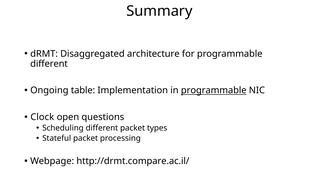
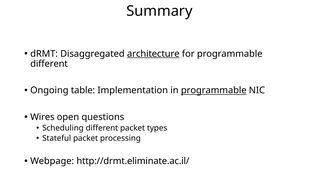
architecture underline: none -> present (153, 54)
Clock: Clock -> Wires (42, 117)
http://drmt.compare.ac.il/: http://drmt.compare.ac.il/ -> http://drmt.eliminate.ac.il/ (133, 162)
